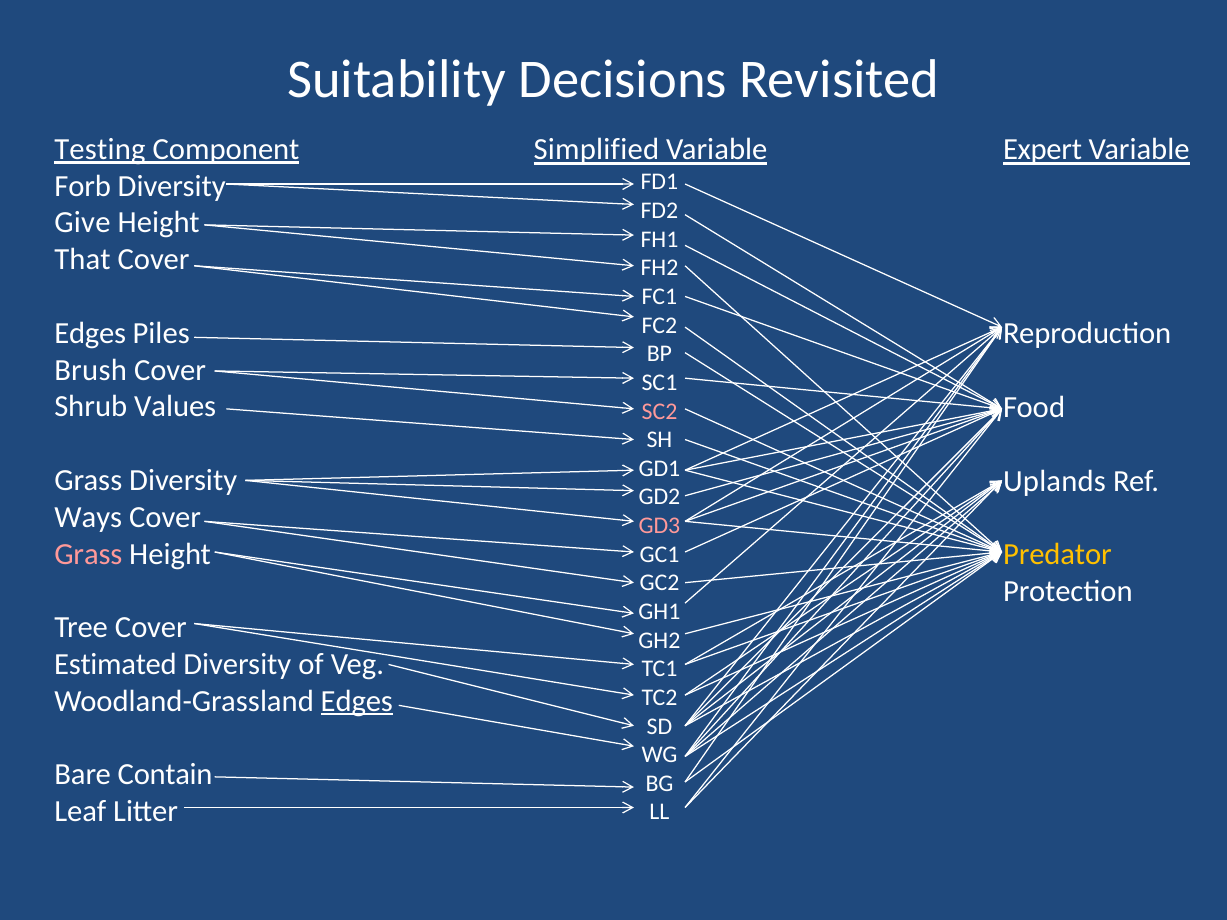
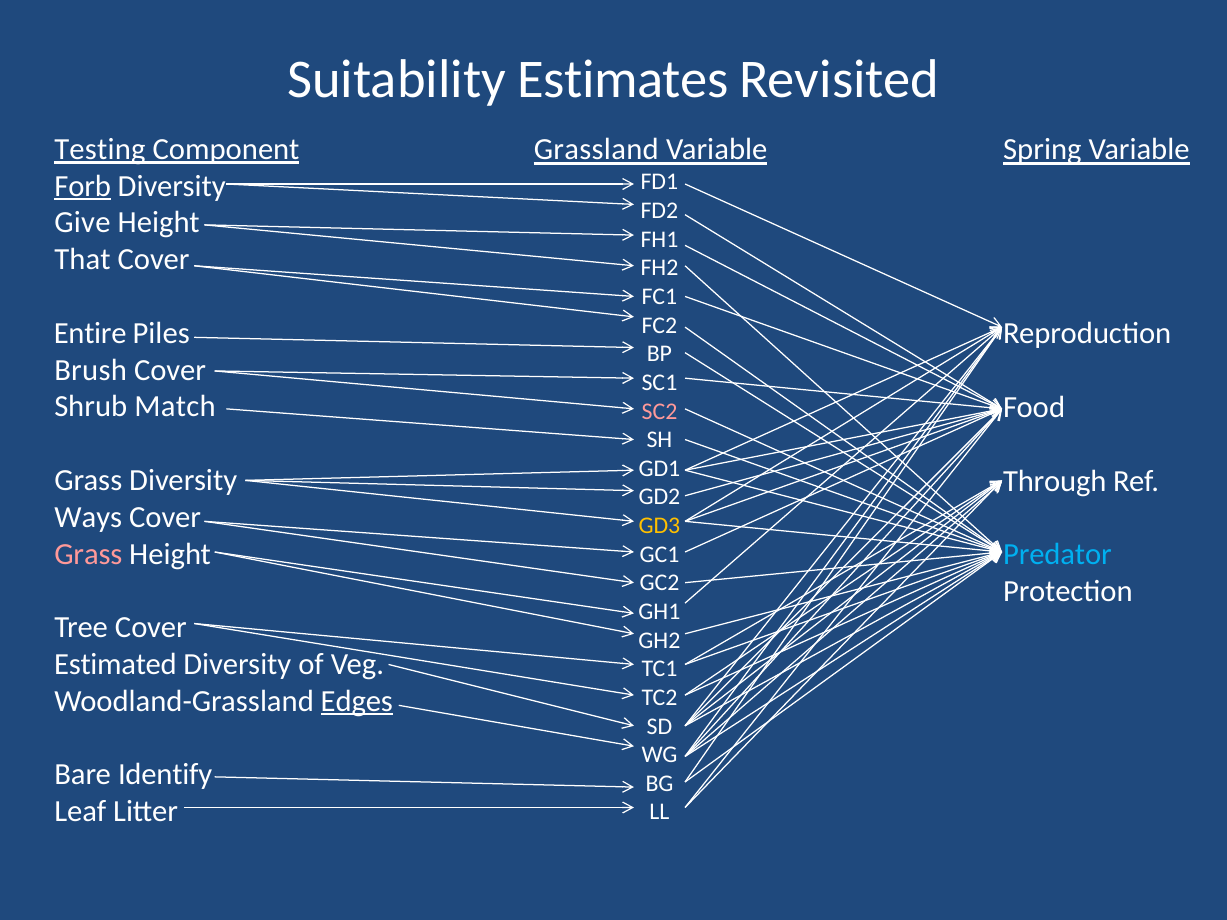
Decisions: Decisions -> Estimates (623, 79)
Simplified: Simplified -> Grassland (596, 150)
Expert: Expert -> Spring (1042, 150)
Forb underline: none -> present (83, 186)
Edges: Edges -> Entire (90, 333)
Values: Values -> Match (175, 407)
Uplands: Uplands -> Through (1055, 481)
GD3 colour: pink -> yellow (659, 526)
Predator colour: yellow -> light blue (1057, 555)
Contain: Contain -> Identify (165, 775)
